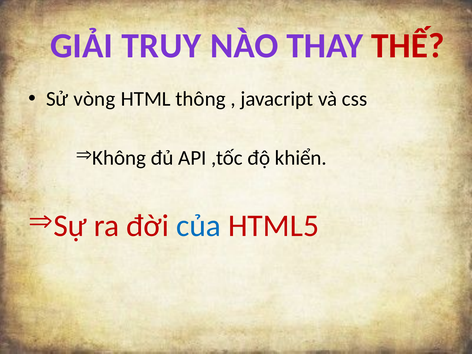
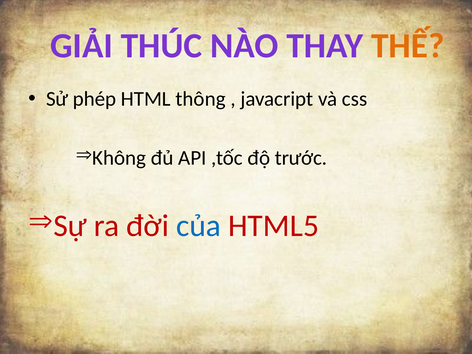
TRUY: TRUY -> THÚC (162, 46)
THẾ colour: red -> orange (408, 46)
vòng: vòng -> phép (95, 99)
khiển: khiển -> trước (301, 158)
